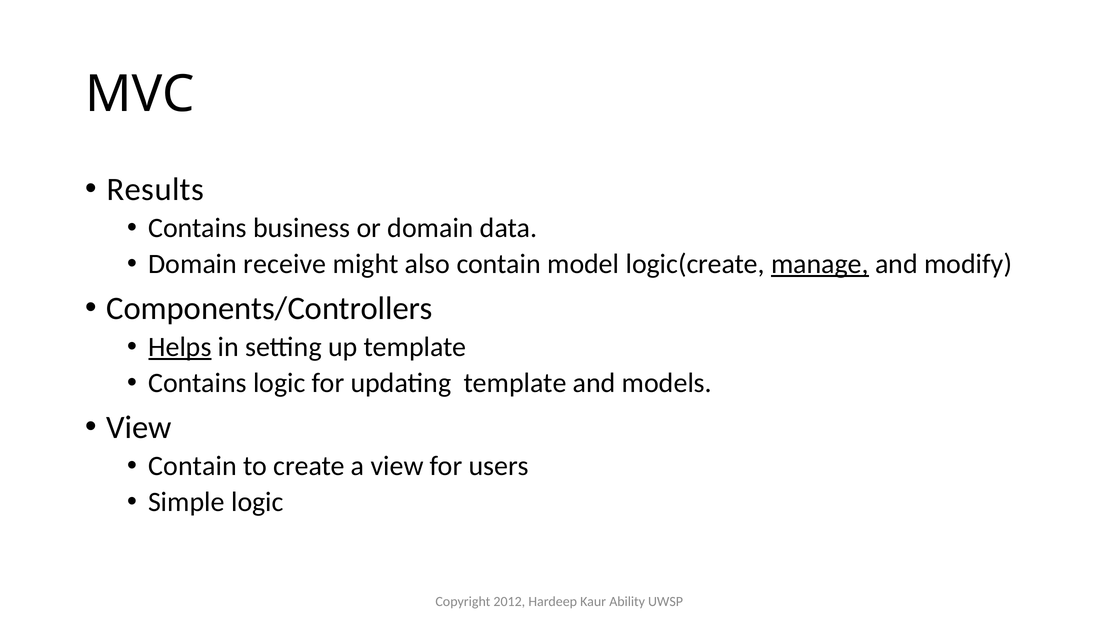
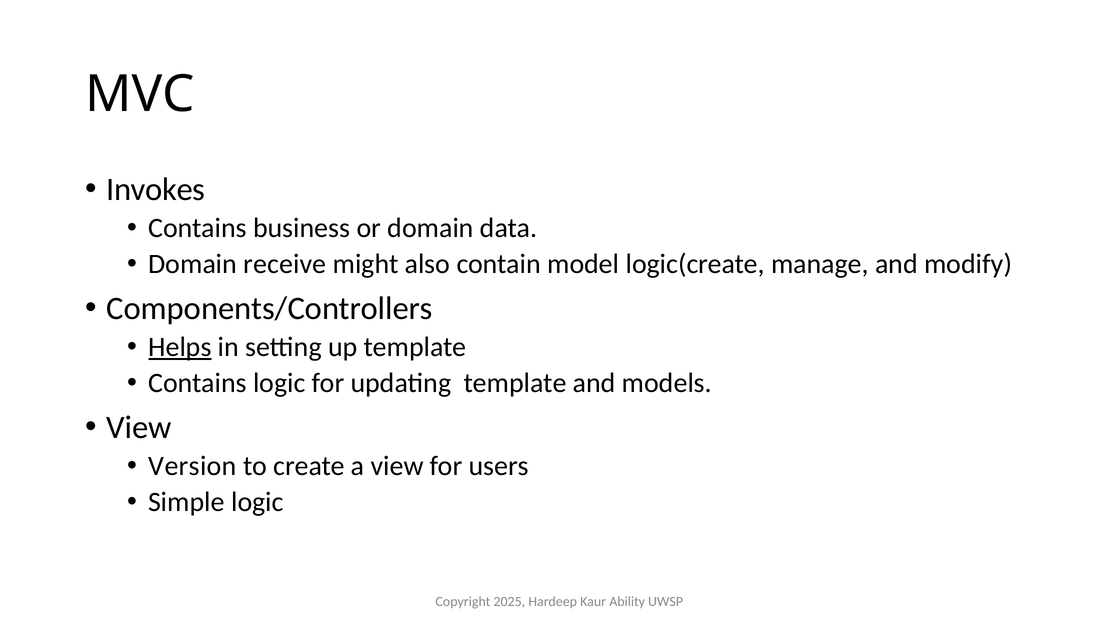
Results: Results -> Invokes (156, 189)
manage underline: present -> none (820, 264)
Contain: Contain -> Version (192, 466)
2012: 2012 -> 2025 (509, 601)
